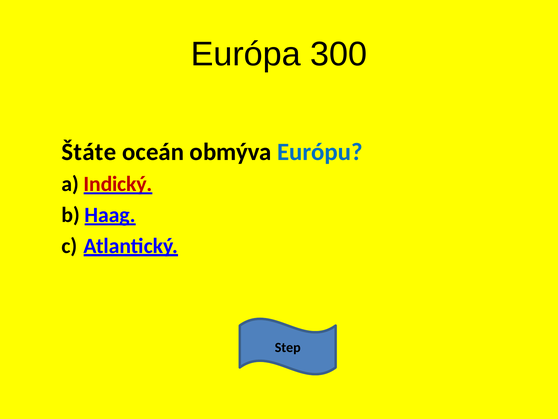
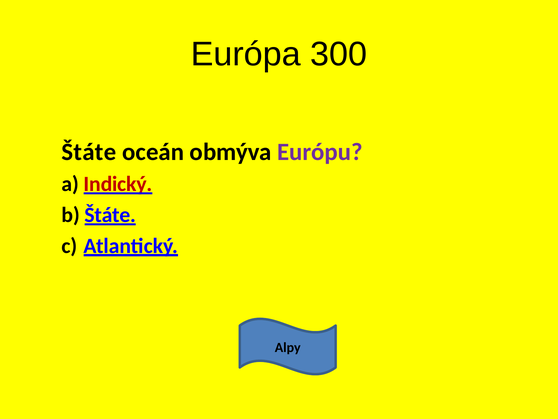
Európu colour: blue -> purple (320, 152)
Haag: Haag -> Štáte (110, 215)
Step: Step -> Alpy (288, 347)
